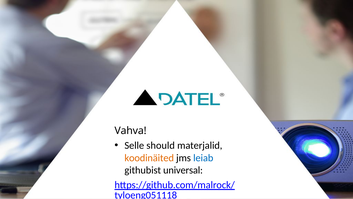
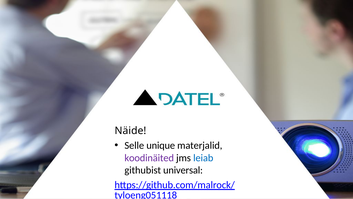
Vahva: Vahva -> Näide (130, 130)
should: should -> unique (161, 145)
koodinäited colour: orange -> purple (149, 158)
